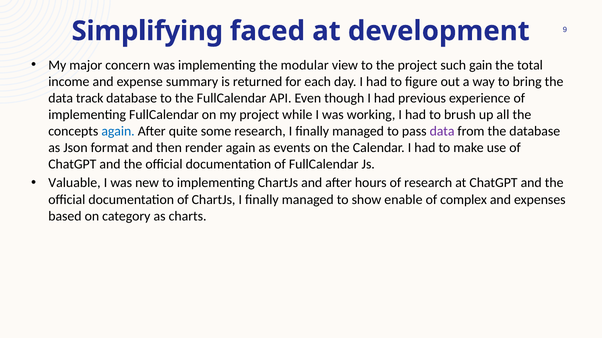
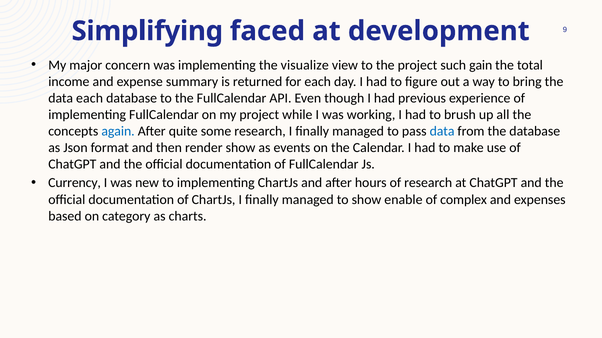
modular: modular -> visualize (305, 65)
data track: track -> each (90, 98)
data colour: purple -> blue (442, 131)
render again: again -> show (241, 148)
Valuable: Valuable -> Currency (75, 183)
